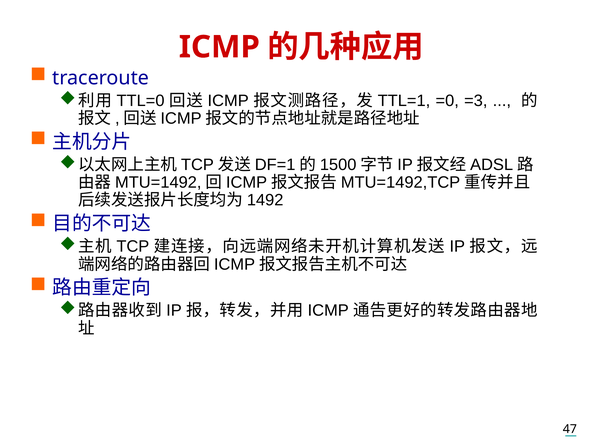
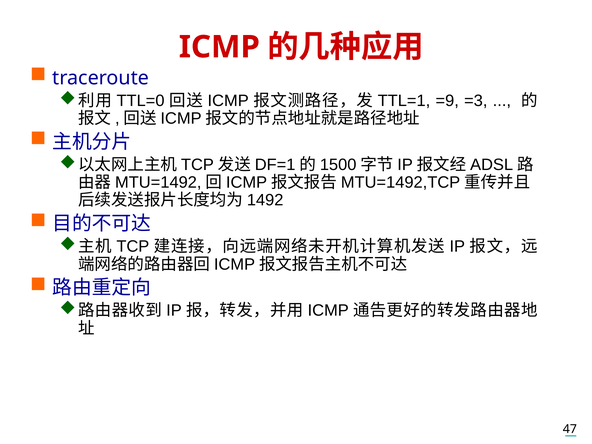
=0: =0 -> =9 (447, 101)
